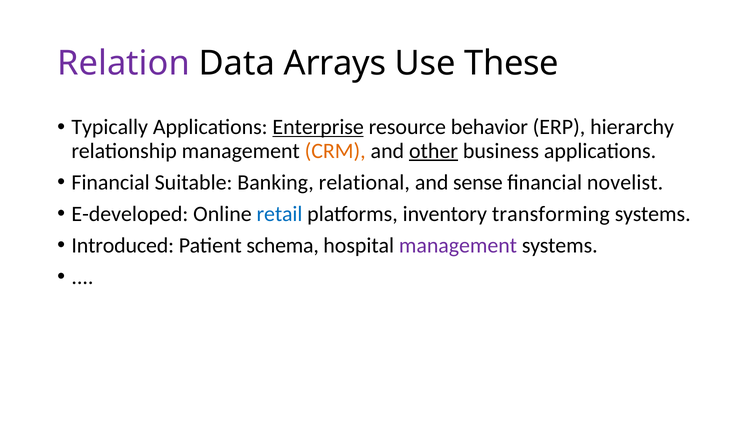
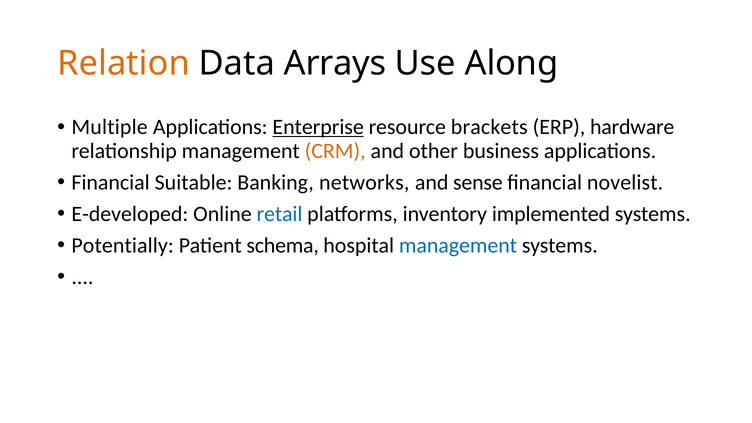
Relation colour: purple -> orange (124, 63)
These: These -> Along (511, 63)
Typically: Typically -> Multiple (110, 127)
behavior: behavior -> brackets (489, 127)
hierarchy: hierarchy -> hardware (632, 127)
other underline: present -> none (433, 151)
relational: relational -> networks (364, 182)
transforming: transforming -> implemented (551, 214)
Introduced: Introduced -> Potentially (123, 245)
management colour: purple -> blue (458, 245)
